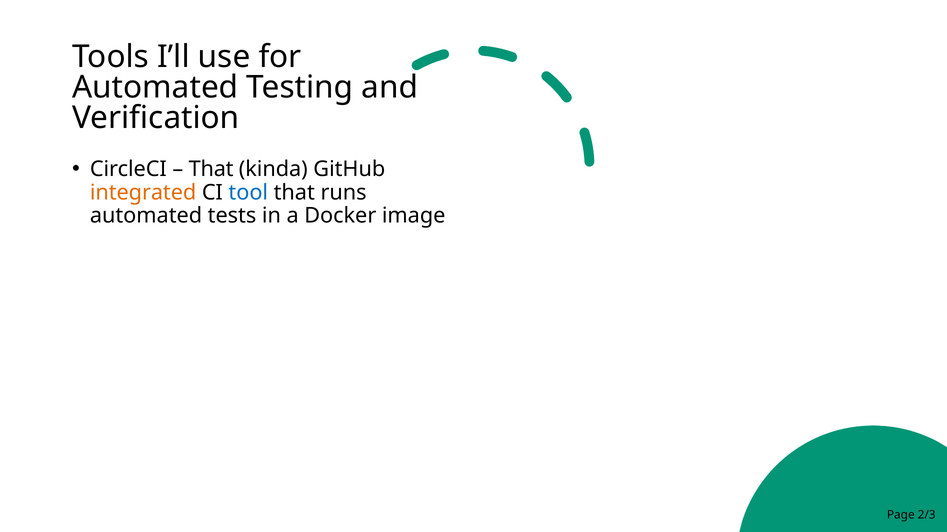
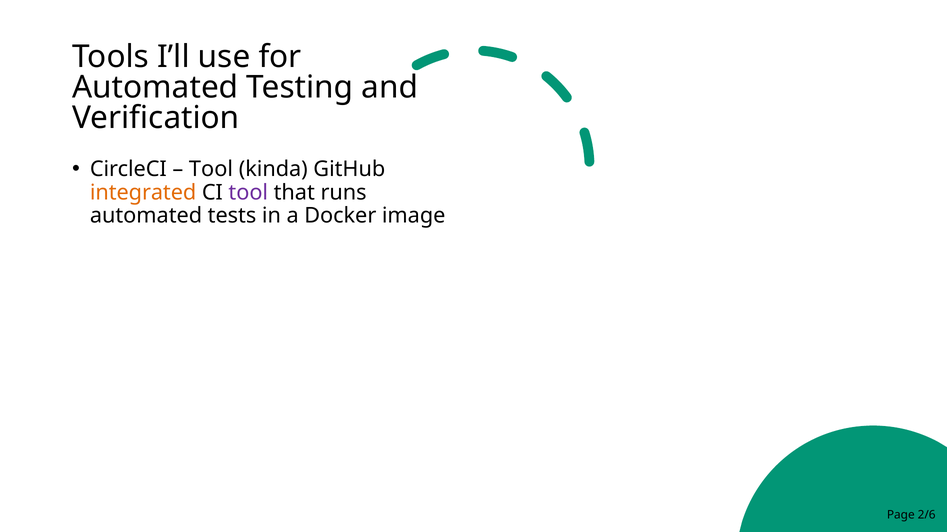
That: That -> Tool (211, 169)
tool colour: blue -> purple (248, 193)
2/3: 2/3 -> 2/6 (927, 516)
